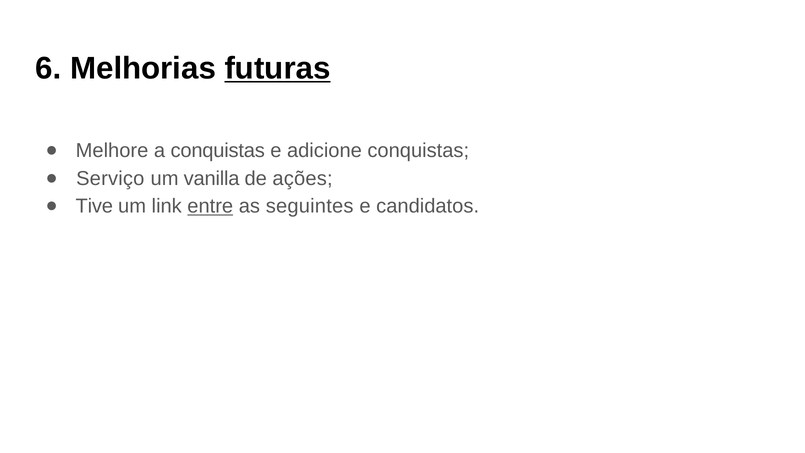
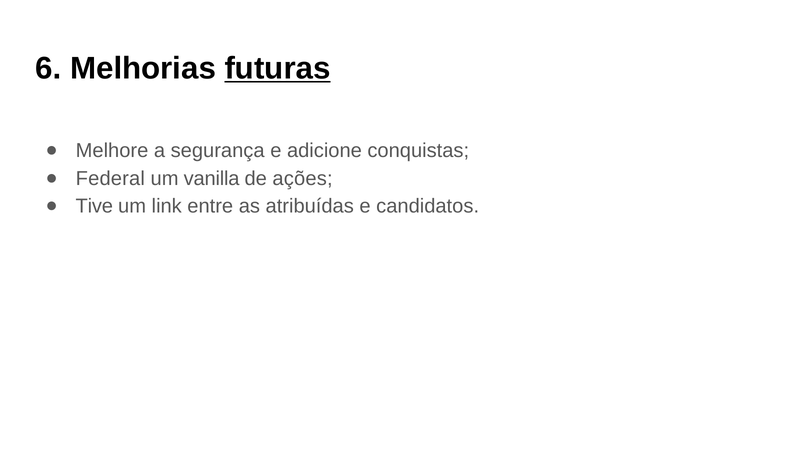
a conquistas: conquistas -> segurança (218, 151)
Serviço: Serviço -> Federal (110, 178)
entre underline: present -> none (210, 206)
seguintes: seguintes -> atribuídas (310, 206)
